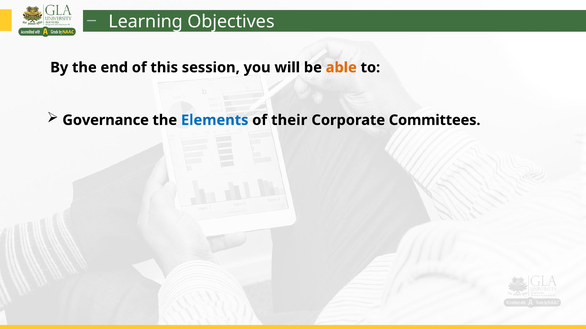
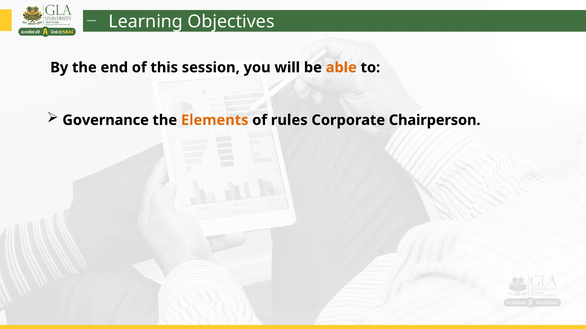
Elements colour: blue -> orange (215, 120)
their: their -> rules (289, 120)
Committees: Committees -> Chairperson (435, 120)
